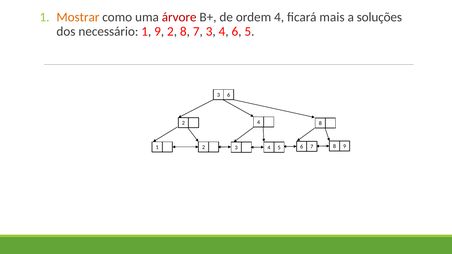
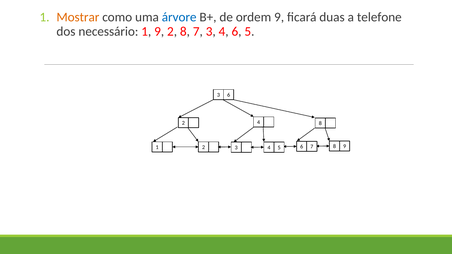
árvore colour: red -> blue (179, 17)
ordem 4: 4 -> 9 (279, 17)
mais: mais -> duas (332, 17)
soluções: soluções -> telefone (379, 17)
